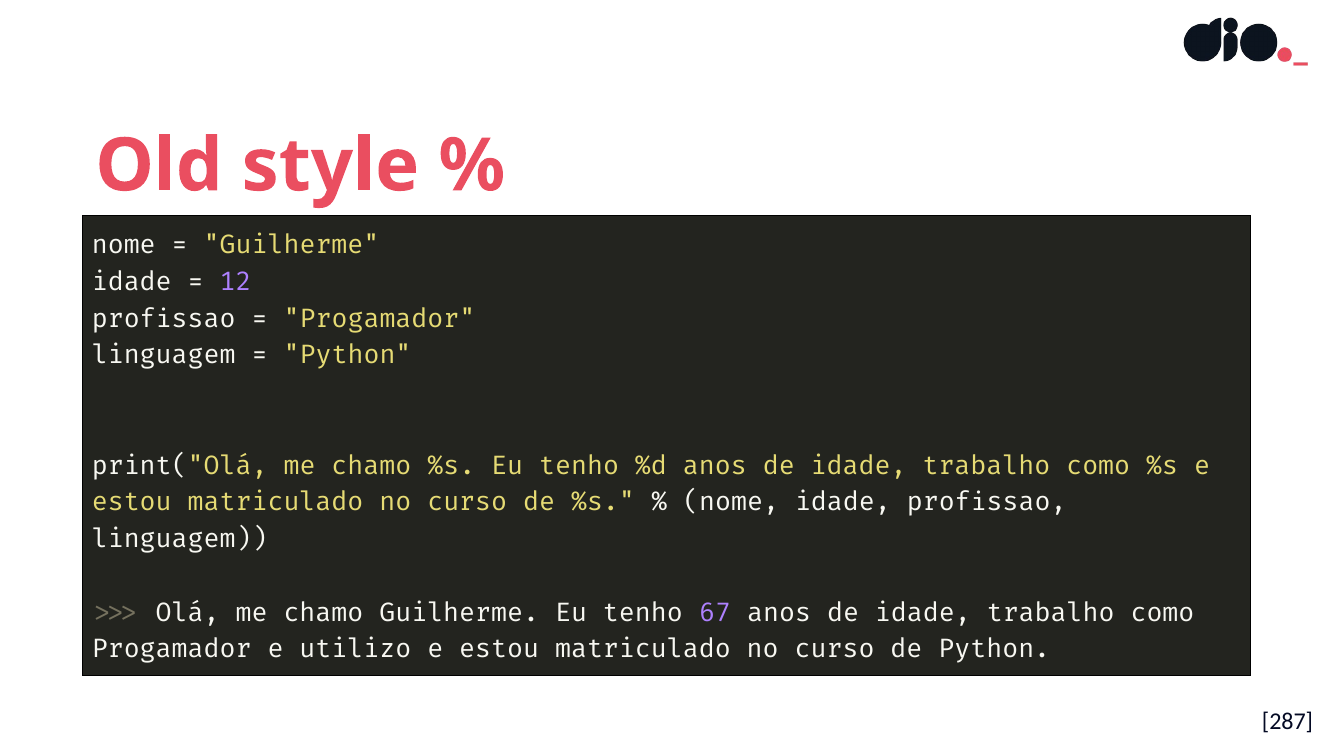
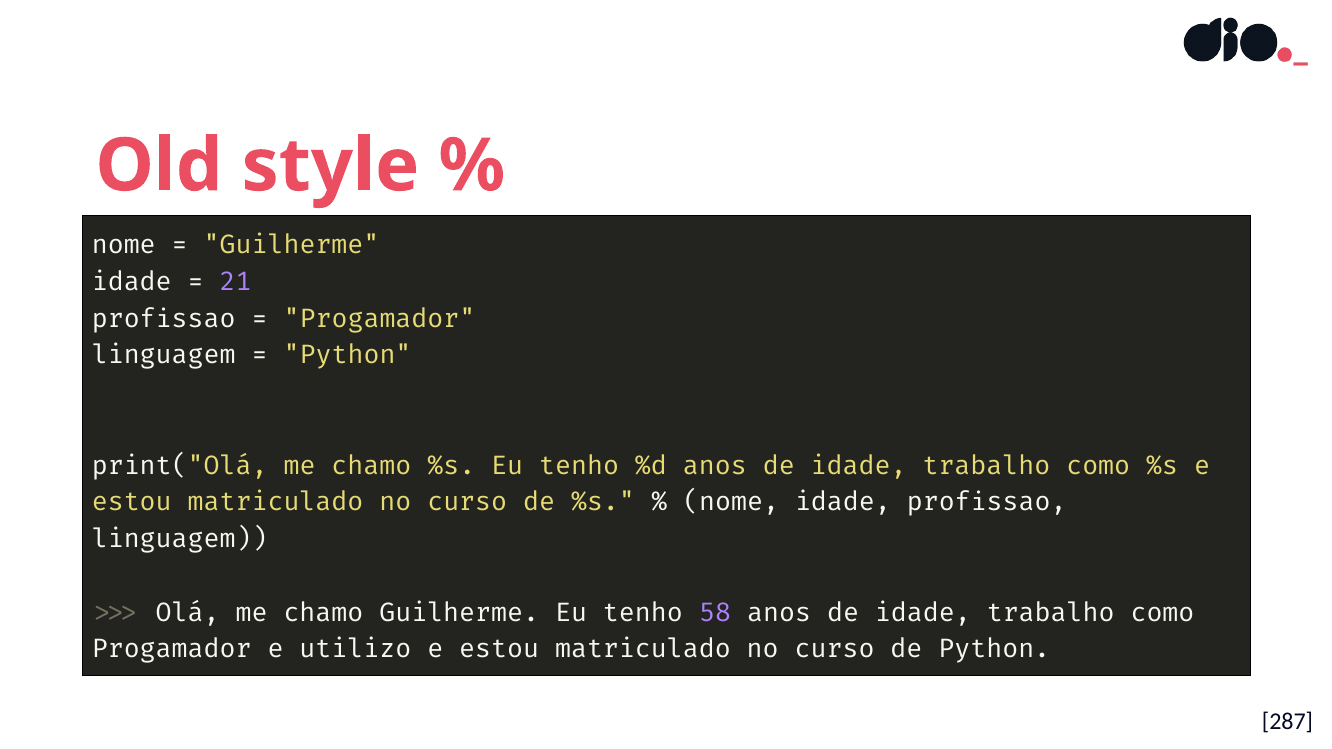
12: 12 -> 21 (236, 282)
67: 67 -> 58 (715, 613)
